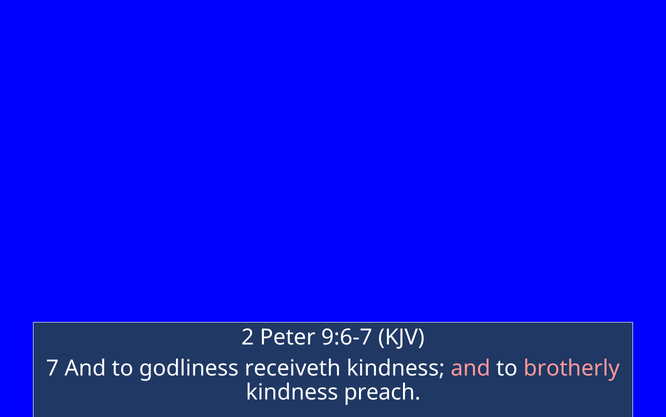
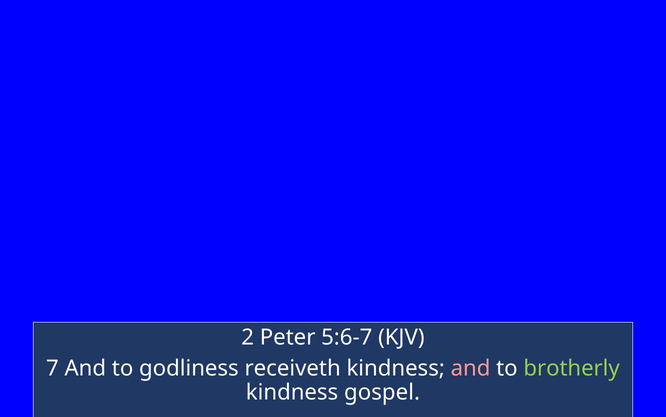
9:6-7: 9:6-7 -> 5:6-7 (347, 337)
brotherly colour: pink -> light green (572, 368)
preach: preach -> gospel (382, 392)
